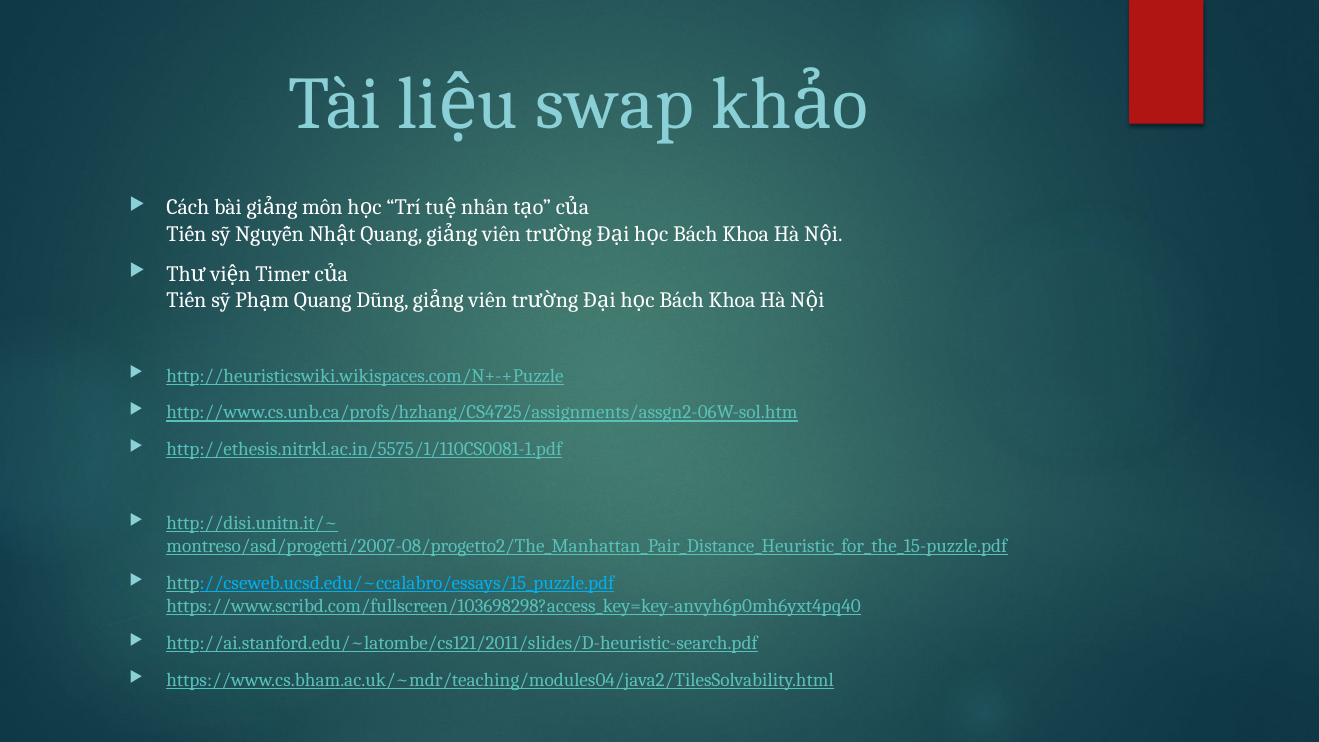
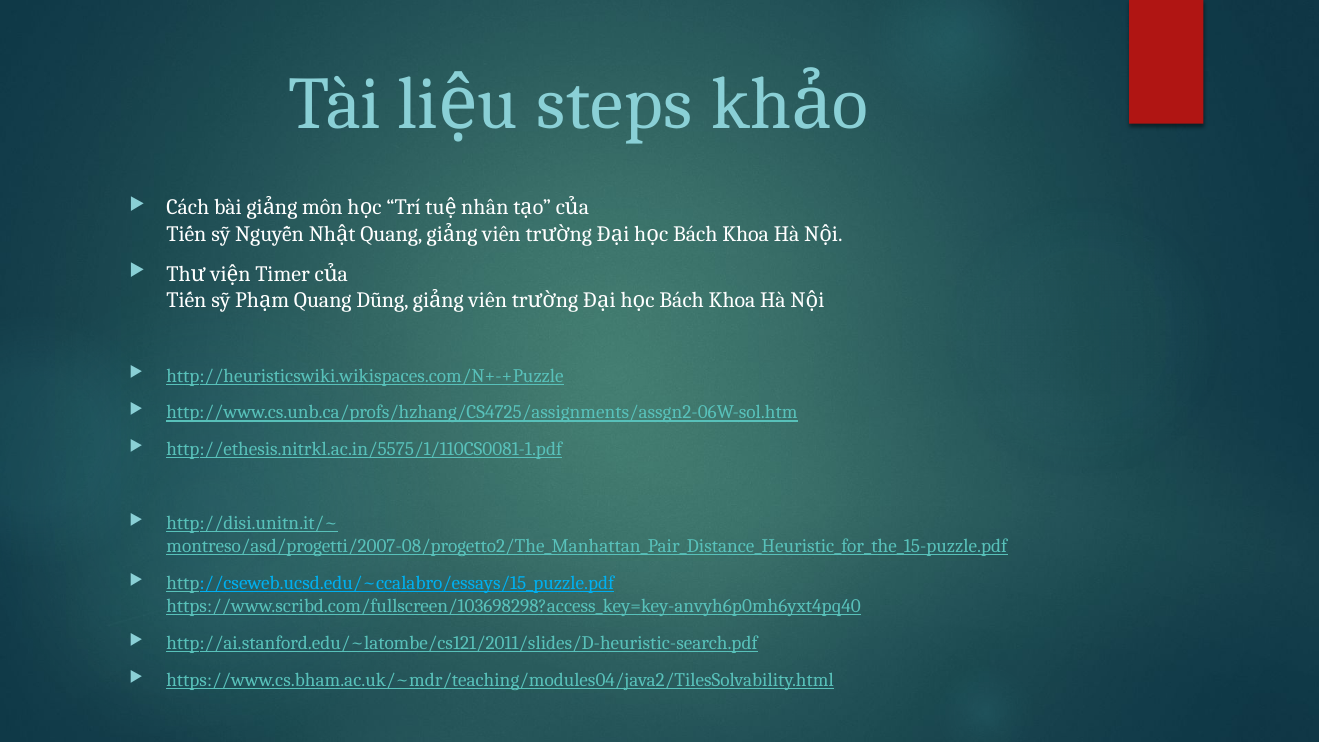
swap: swap -> steps (615, 104)
